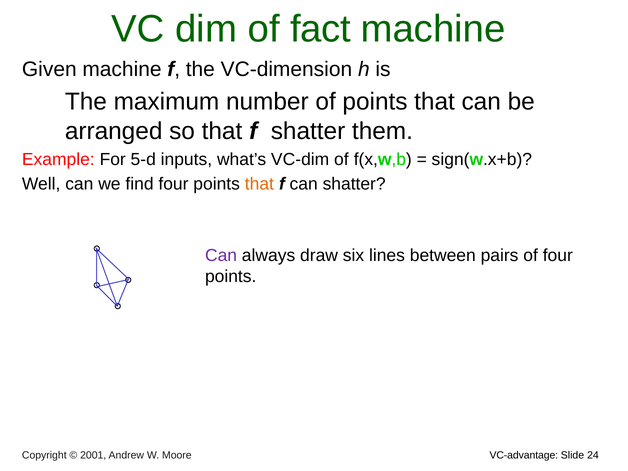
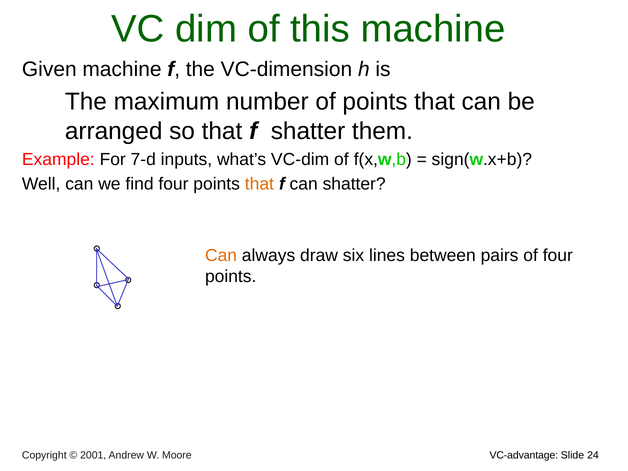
fact: fact -> this (320, 29)
5-d: 5-d -> 7-d (143, 159)
Can colour: purple -> orange (221, 256)
